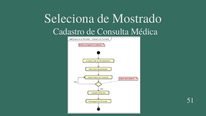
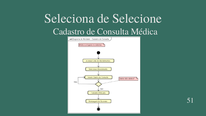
Mostrado: Mostrado -> Selecione (137, 19)
